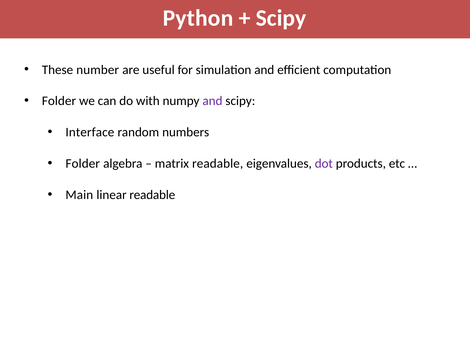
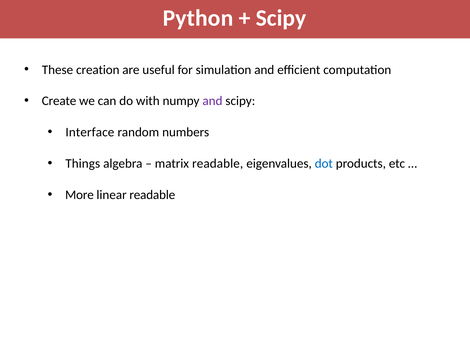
number: number -> creation (98, 70)
Folder: Folder -> Create (59, 101)
Folder: Folder -> Things (83, 164)
dot colour: purple -> blue (324, 164)
Main: Main -> More (79, 195)
